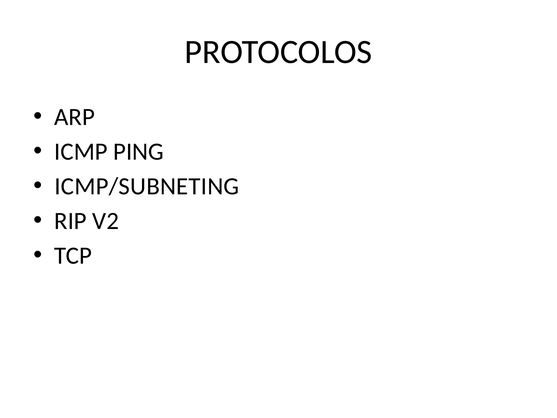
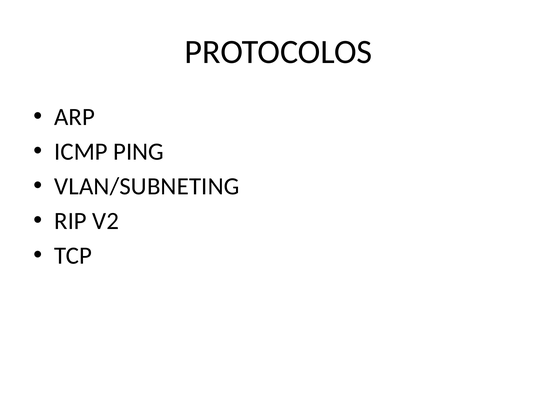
ICMP/SUBNETING: ICMP/SUBNETING -> VLAN/SUBNETING (147, 186)
